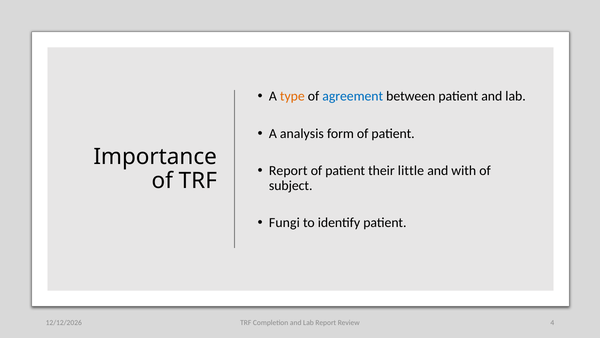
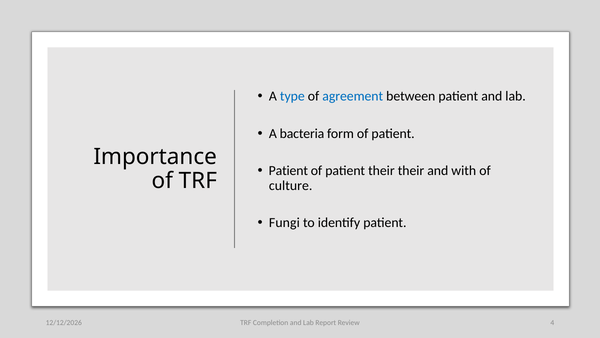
type colour: orange -> blue (292, 96)
analysis: analysis -> bacteria (302, 133)
Report: Report -> Patient (288, 171)
their little: little -> their (411, 171)
subject: subject -> culture (291, 185)
